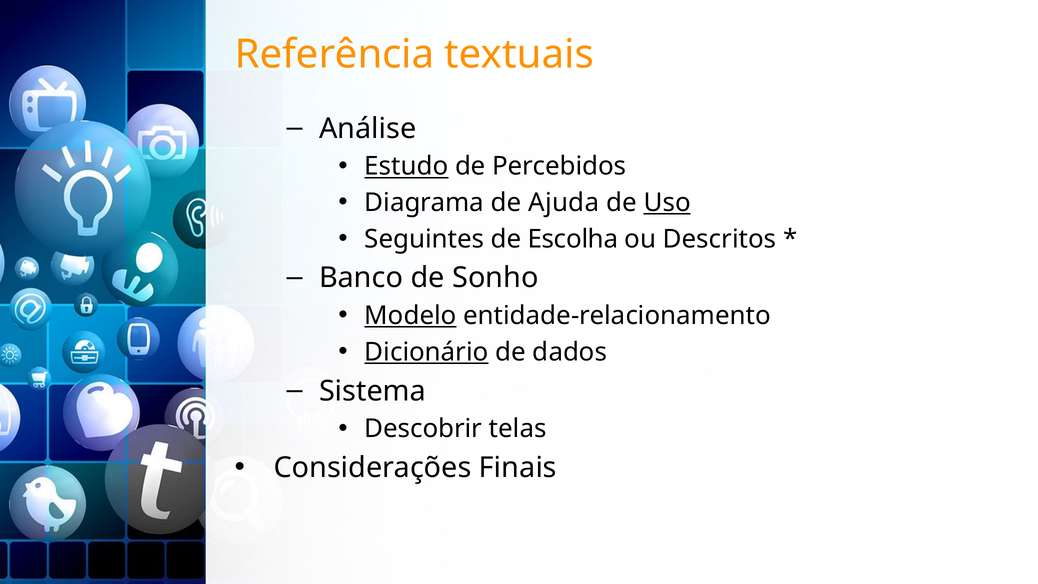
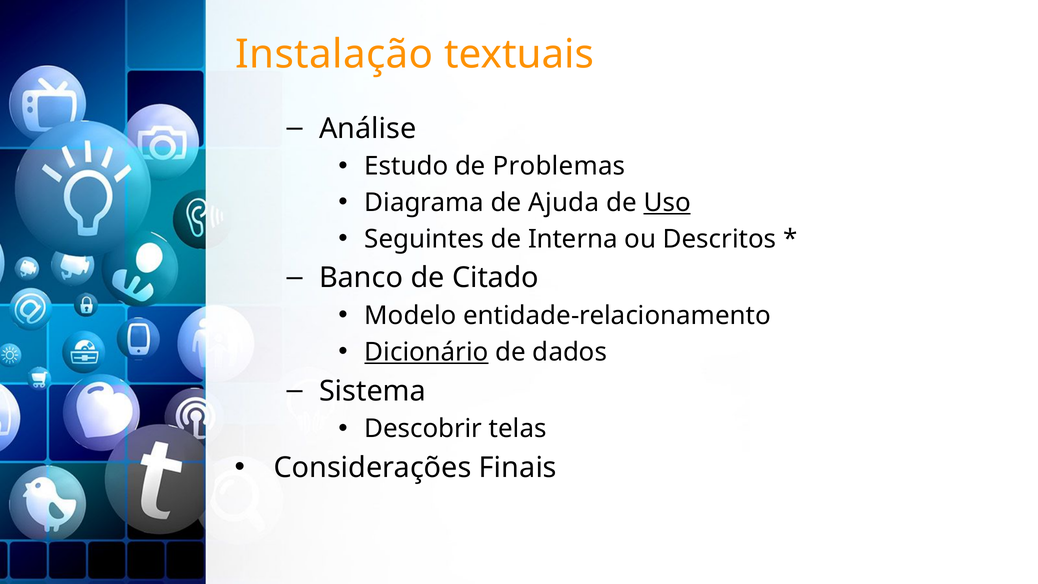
Referência: Referência -> Instalação (334, 54)
Estudo underline: present -> none (406, 166)
Percebidos: Percebidos -> Problemas (559, 166)
Escolha: Escolha -> Interna (573, 239)
Sonho: Sonho -> Citado (495, 278)
Modelo underline: present -> none (411, 316)
